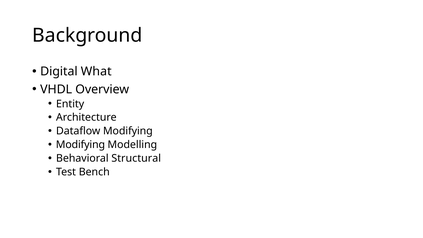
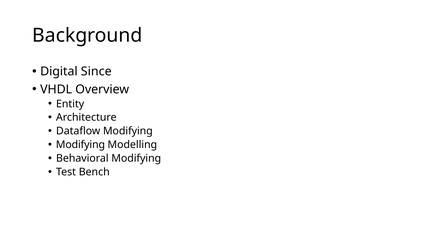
What: What -> Since (96, 72)
Behavioral Structural: Structural -> Modifying (136, 158)
